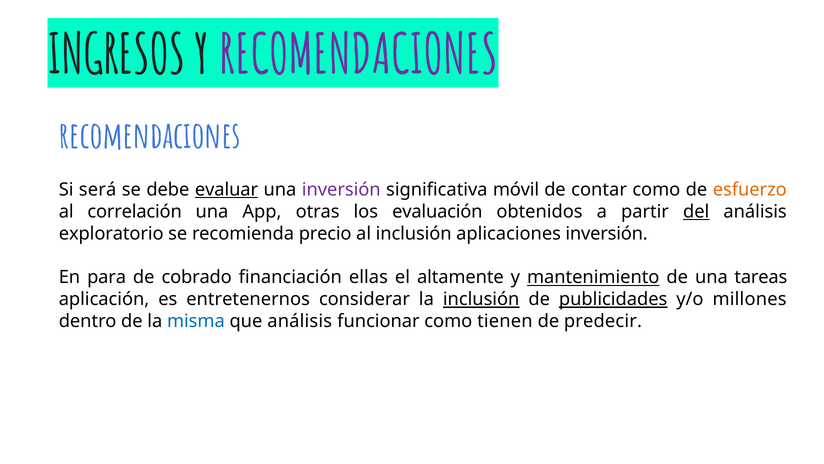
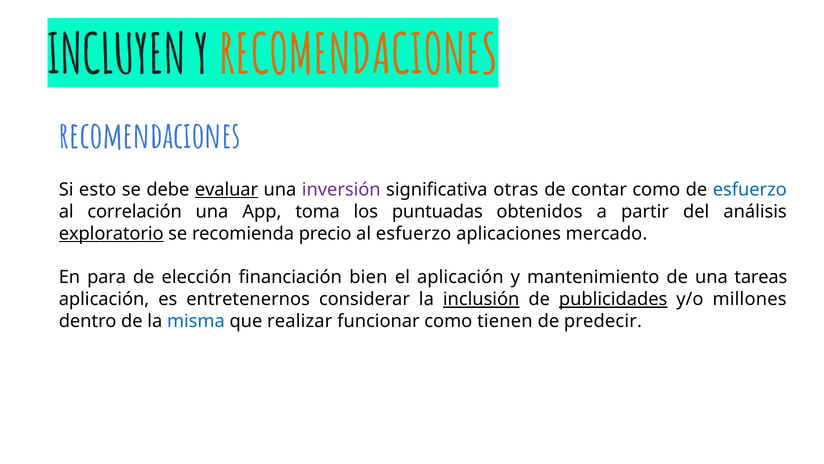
INGRESOS: INGRESOS -> INCLUYEN (116, 56)
RECOMENDACIONES colour: purple -> orange (359, 56)
será: será -> esto (98, 189)
móvil: móvil -> otras (516, 189)
esfuerzo colour: orange -> blue (750, 189)
otras: otras -> toma (318, 211)
evaluación: evaluación -> puntuadas (437, 211)
del underline: present -> none (696, 211)
exploratorio underline: none -> present (111, 233)
al inclusión: inclusión -> esfuerzo (414, 233)
aplicaciones inversión: inversión -> mercado (606, 233)
cobrado: cobrado -> elección (197, 277)
ellas: ellas -> bien (368, 277)
el altamente: altamente -> aplicación (460, 277)
mantenimiento underline: present -> none (593, 277)
que análisis: análisis -> realizar (300, 321)
